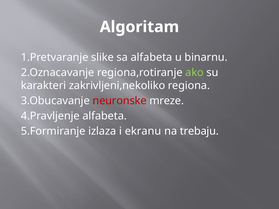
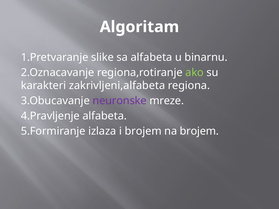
zakrivljeni,nekoliko: zakrivljeni,nekoliko -> zakrivljeni,alfabeta (117, 86)
neuronske colour: red -> purple (120, 101)
i ekranu: ekranu -> brojem (143, 131)
na trebaju: trebaju -> brojem (199, 131)
